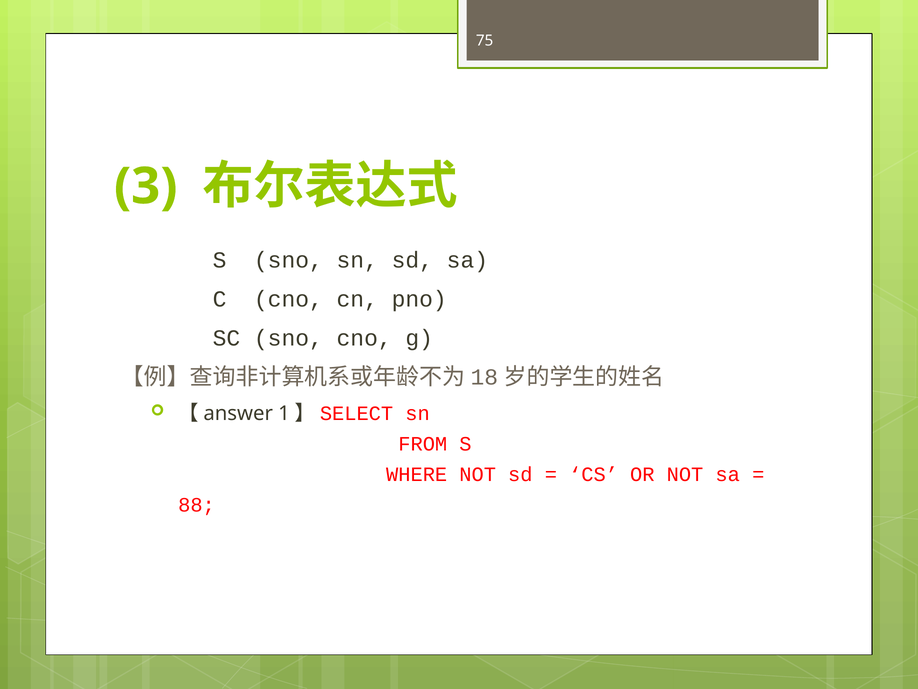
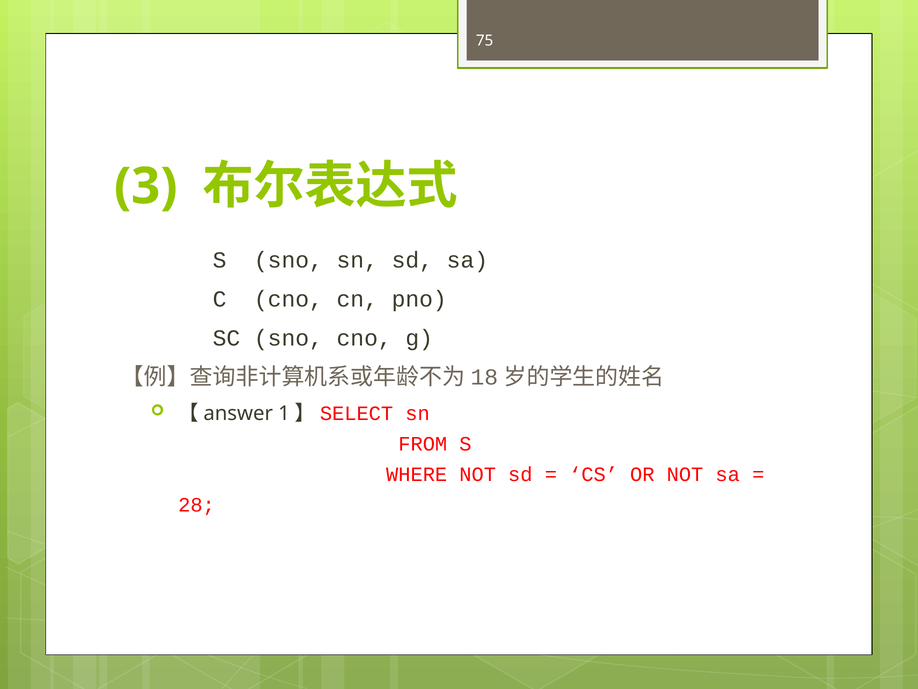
88: 88 -> 28 (197, 505)
